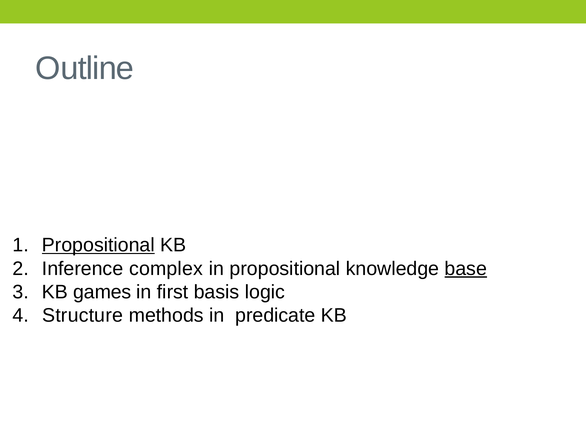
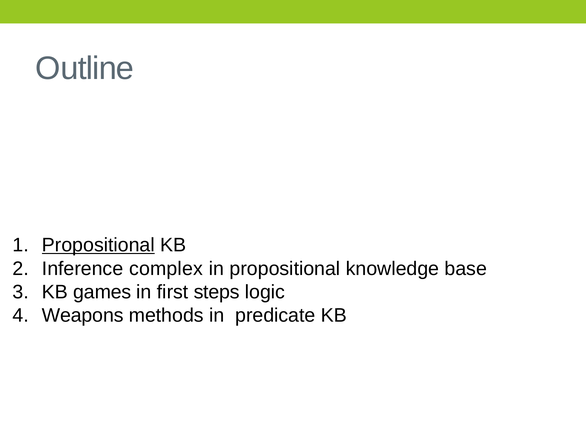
base underline: present -> none (466, 268)
basis: basis -> steps (217, 292)
Structure: Structure -> Weapons (83, 315)
